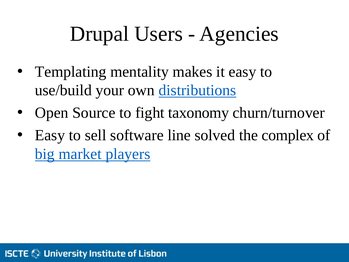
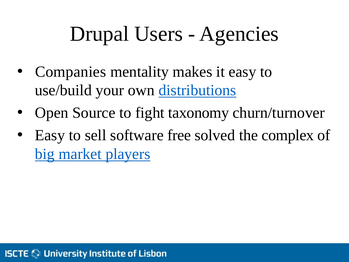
Templating: Templating -> Companies (71, 72)
line: line -> free (179, 135)
